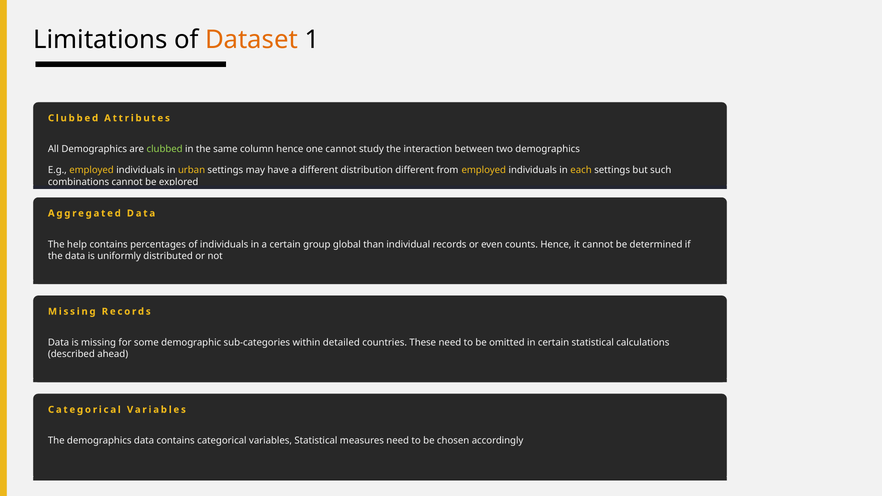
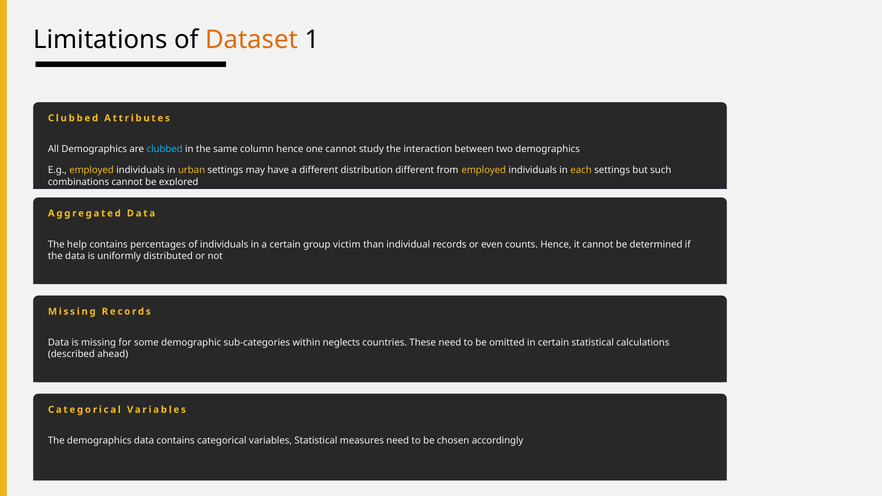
clubbed colour: light green -> light blue (165, 149)
global: global -> victim (347, 244)
detailed: detailed -> neglects (341, 343)
